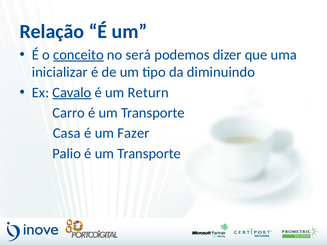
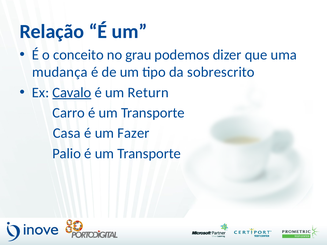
conceito underline: present -> none (78, 55)
será: será -> grau (138, 55)
inicializar: inicializar -> mudança (60, 72)
diminuindo: diminuindo -> sobrescrito (221, 72)
